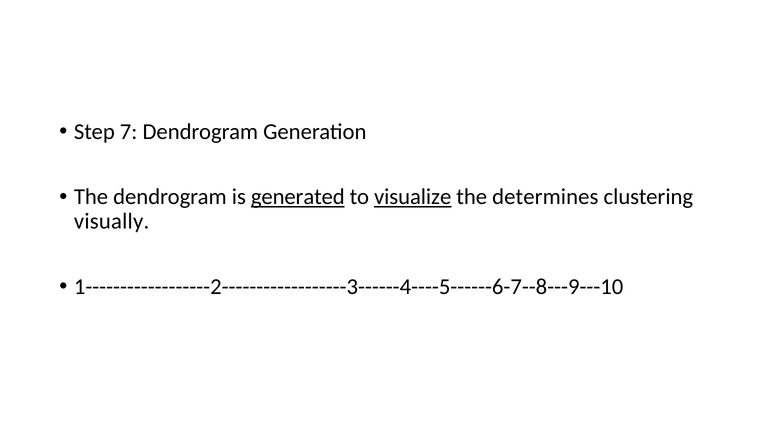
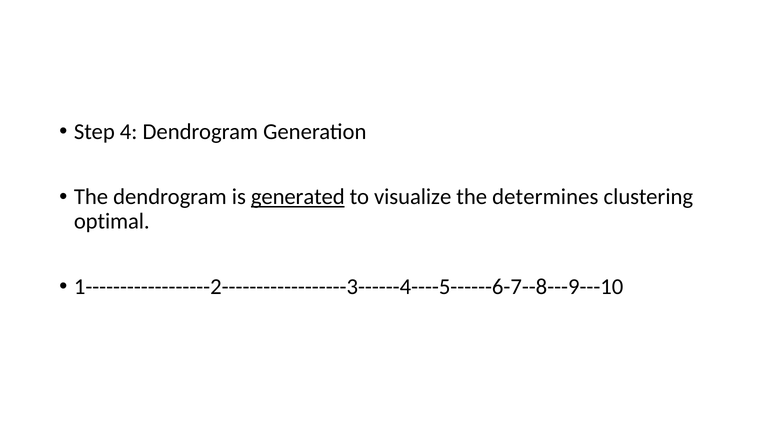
7: 7 -> 4 (129, 132)
visualize underline: present -> none (413, 197)
visually: visually -> optimal (112, 221)
